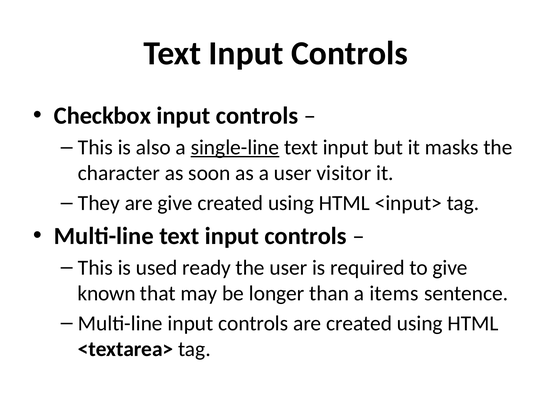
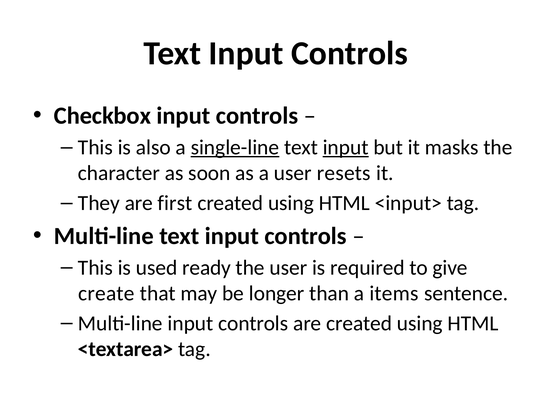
input underline: none -> present (346, 147)
visitor: visitor -> resets (344, 173)
are give: give -> first (175, 203)
known: known -> create (106, 293)
